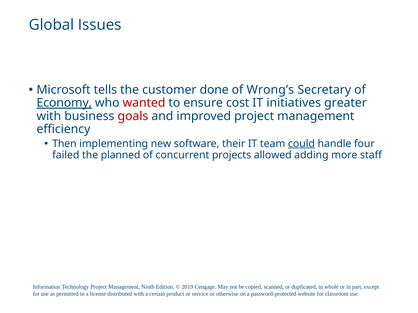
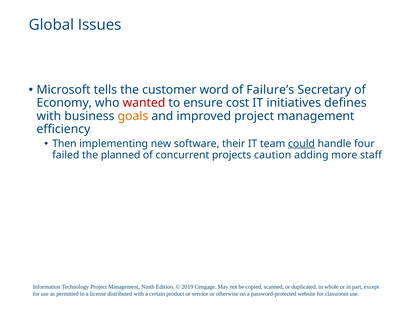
done: done -> word (214, 90)
Wrong’s: Wrong’s -> Failure’s (270, 90)
Economy underline: present -> none (64, 103)
greater: greater -> defines (345, 103)
goals colour: red -> orange (133, 116)
allowed: allowed -> caution (273, 155)
